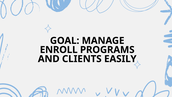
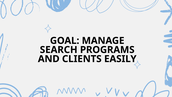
ENROLL: ENROLL -> SEARCH (59, 50)
